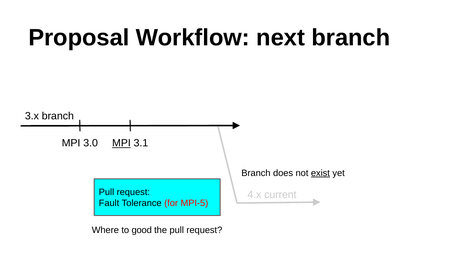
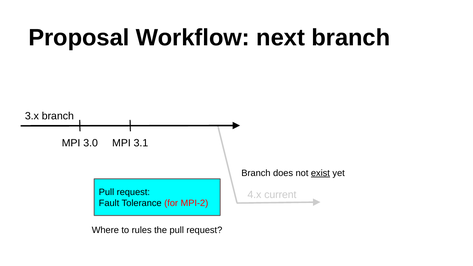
MPI underline: present -> none (121, 143)
MPI-5: MPI-5 -> MPI-2 (194, 203)
good: good -> rules (142, 230)
